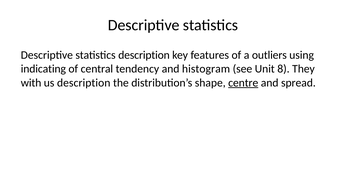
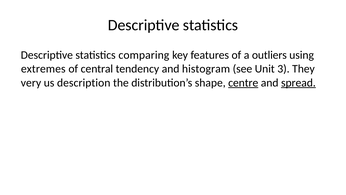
statistics description: description -> comparing (144, 55)
indicating: indicating -> extremes (43, 69)
8: 8 -> 3 (283, 69)
with: with -> very (31, 83)
spread underline: none -> present (298, 83)
